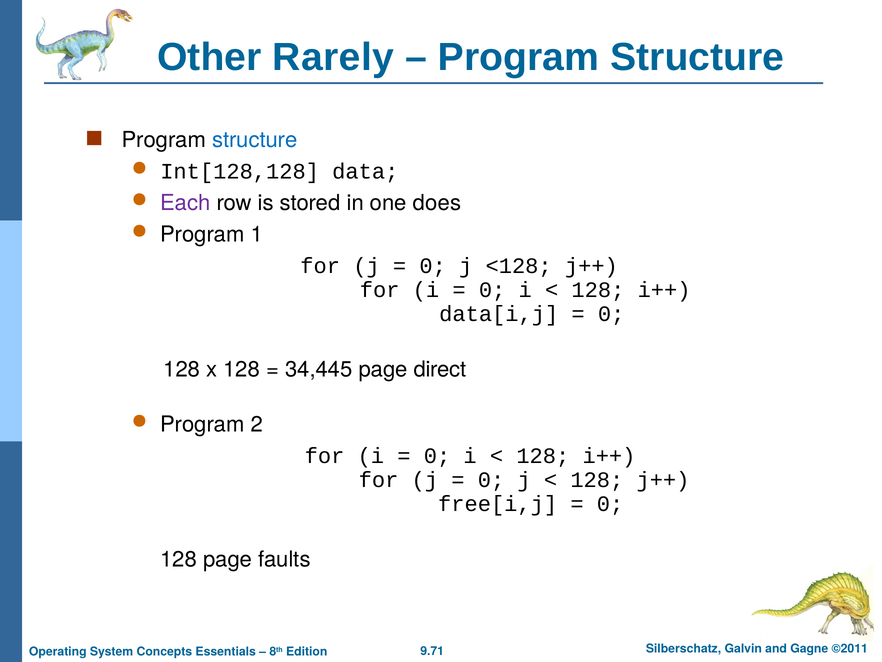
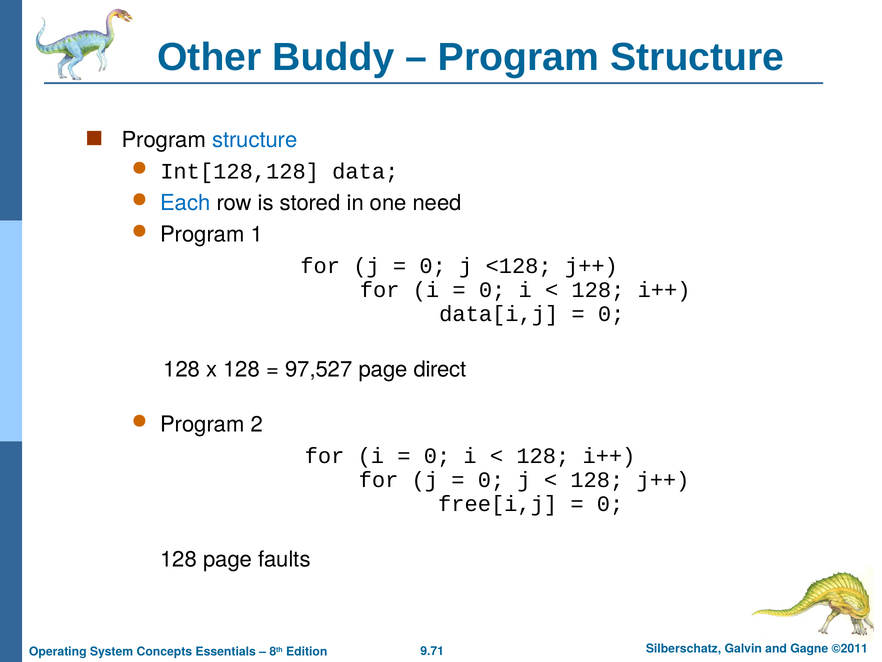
Rarely: Rarely -> Buddy (333, 57)
Each colour: purple -> blue (185, 203)
does: does -> need (437, 203)
34,445: 34,445 -> 97,527 (319, 369)
